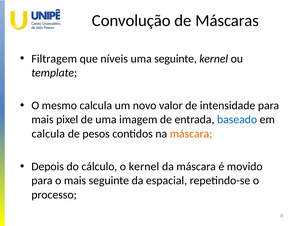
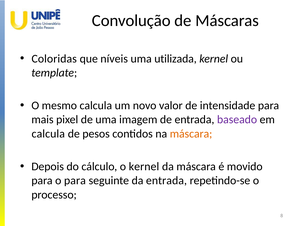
Filtragem: Filtragem -> Coloridas (54, 59)
uma seguinte: seguinte -> utilizada (176, 59)
baseado colour: blue -> purple (237, 119)
o mais: mais -> para (75, 180)
da espacial: espacial -> entrada (166, 180)
